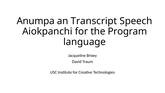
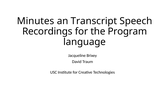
Anumpa: Anumpa -> Minutes (36, 21)
Aiokpanchi: Aiokpanchi -> Recordings (47, 31)
